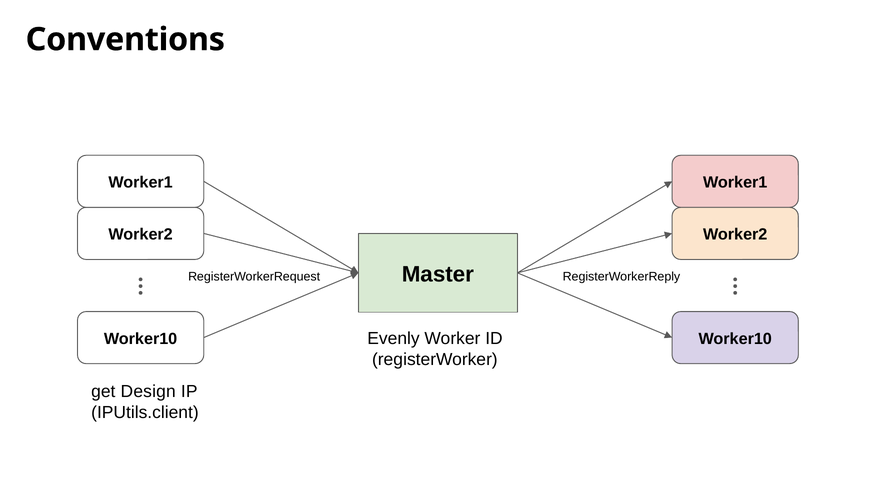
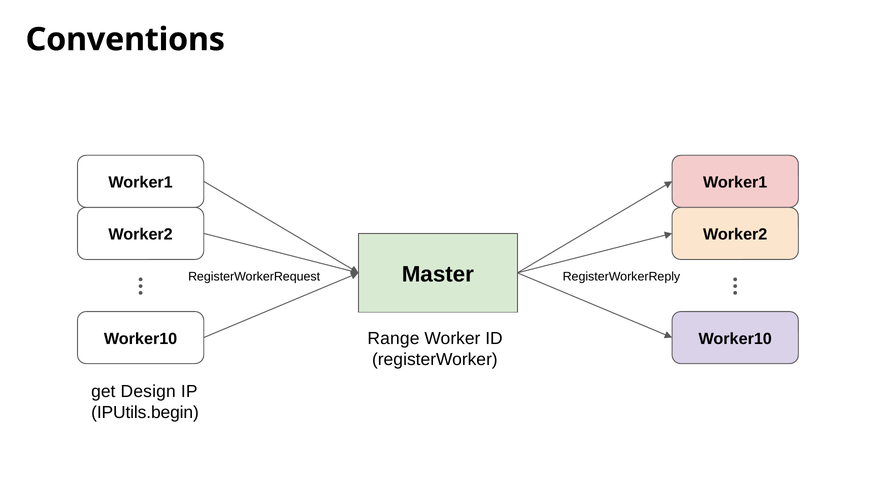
Evenly: Evenly -> Range (393, 339)
IPUtils.client: IPUtils.client -> IPUtils.begin (145, 412)
